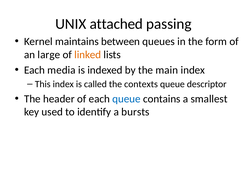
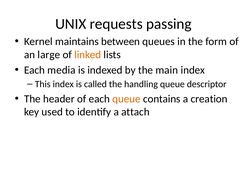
attached: attached -> requests (116, 24)
contexts: contexts -> handling (141, 84)
queue colour: blue -> orange (126, 99)
smallest: smallest -> creation (209, 99)
bursts: bursts -> attach (135, 112)
